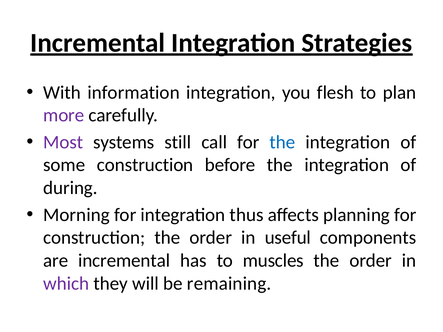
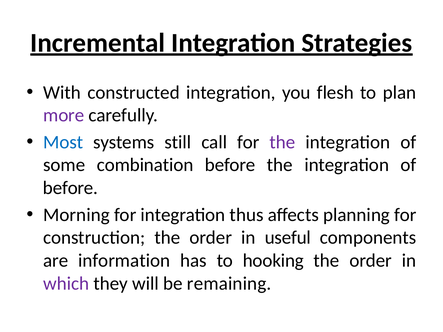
information: information -> constructed (134, 93)
Most colour: purple -> blue (63, 142)
the colour: blue -> purple (282, 142)
some construction: construction -> combination (145, 165)
during: during -> before (71, 188)
are incremental: incremental -> information (124, 261)
muscles: muscles -> hooking (273, 261)
